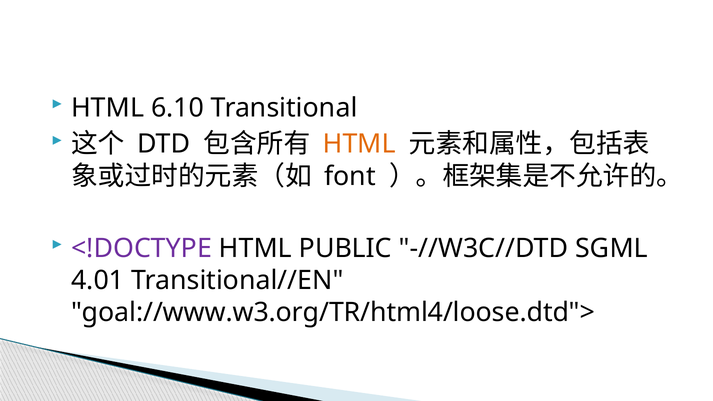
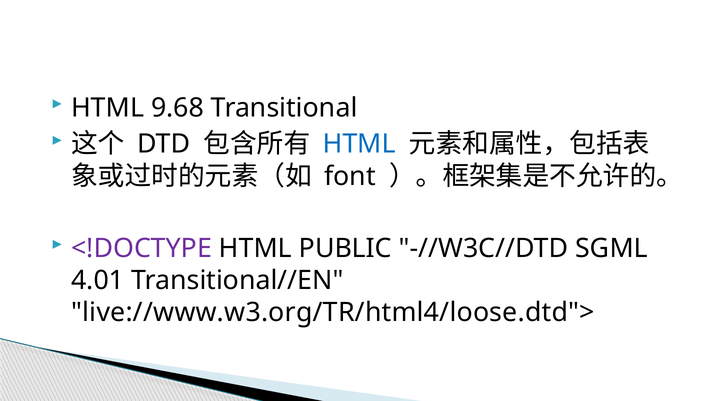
6.10: 6.10 -> 9.68 (178, 108)
HTML colour: orange -> blue (359, 144)
goal://www.w3.org/TR/html4/loose.dtd">: goal://www.w3.org/TR/html4/loose.dtd"> -> live://www.w3.org/TR/html4/loose.dtd"> (333, 313)
